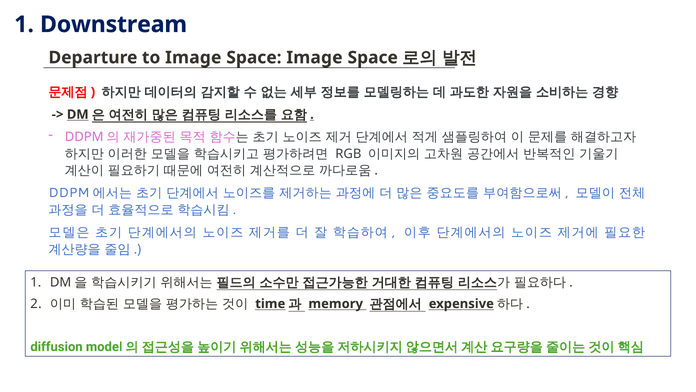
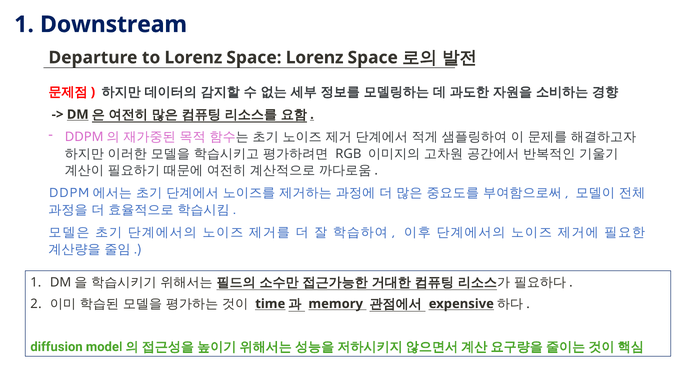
to Image: Image -> Lorenz (193, 57)
Space Image: Image -> Lorenz (315, 57)
